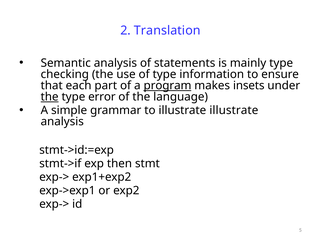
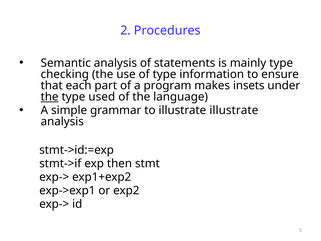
Translation: Translation -> Procedures (167, 31)
program underline: present -> none (168, 85)
error: error -> used (102, 97)
